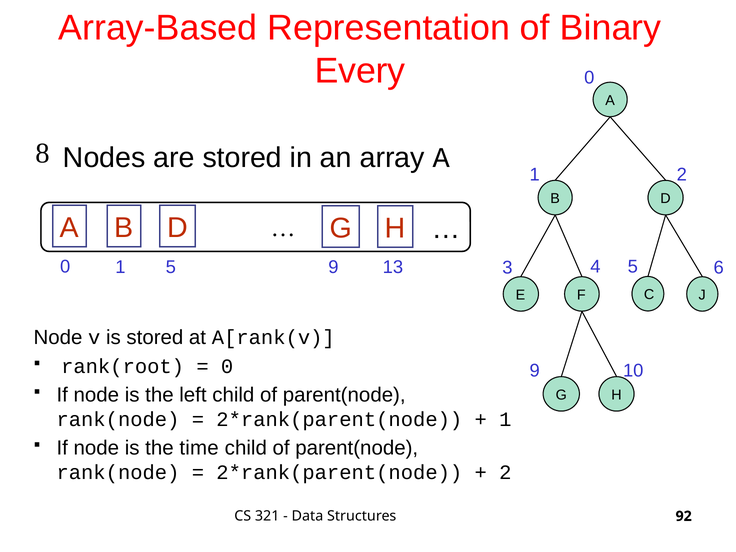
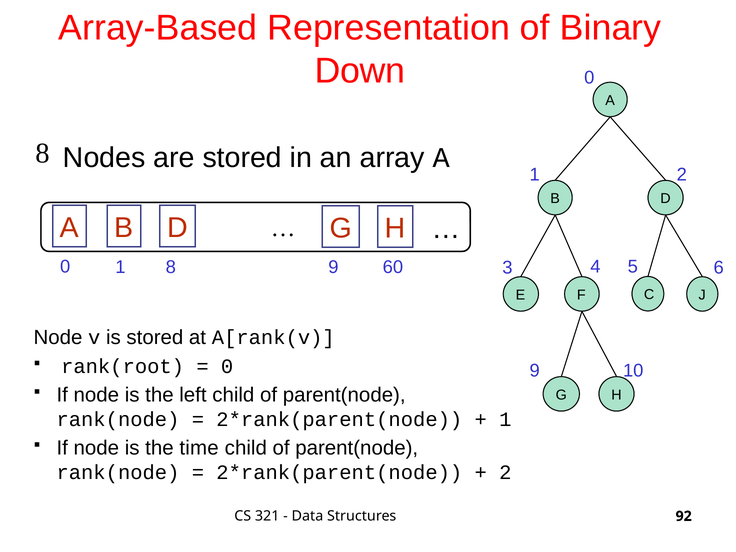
Every: Every -> Down (360, 71)
1 5: 5 -> 8 (171, 267)
13: 13 -> 60 (393, 267)
